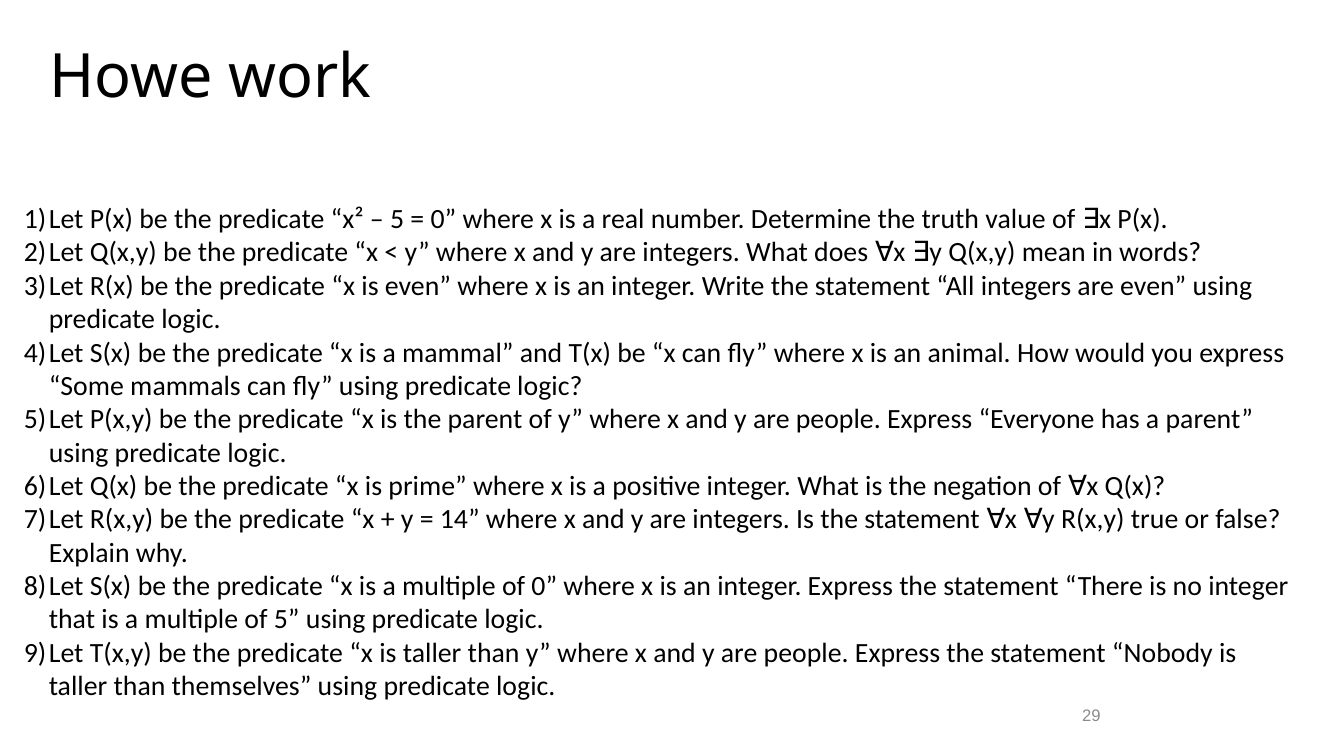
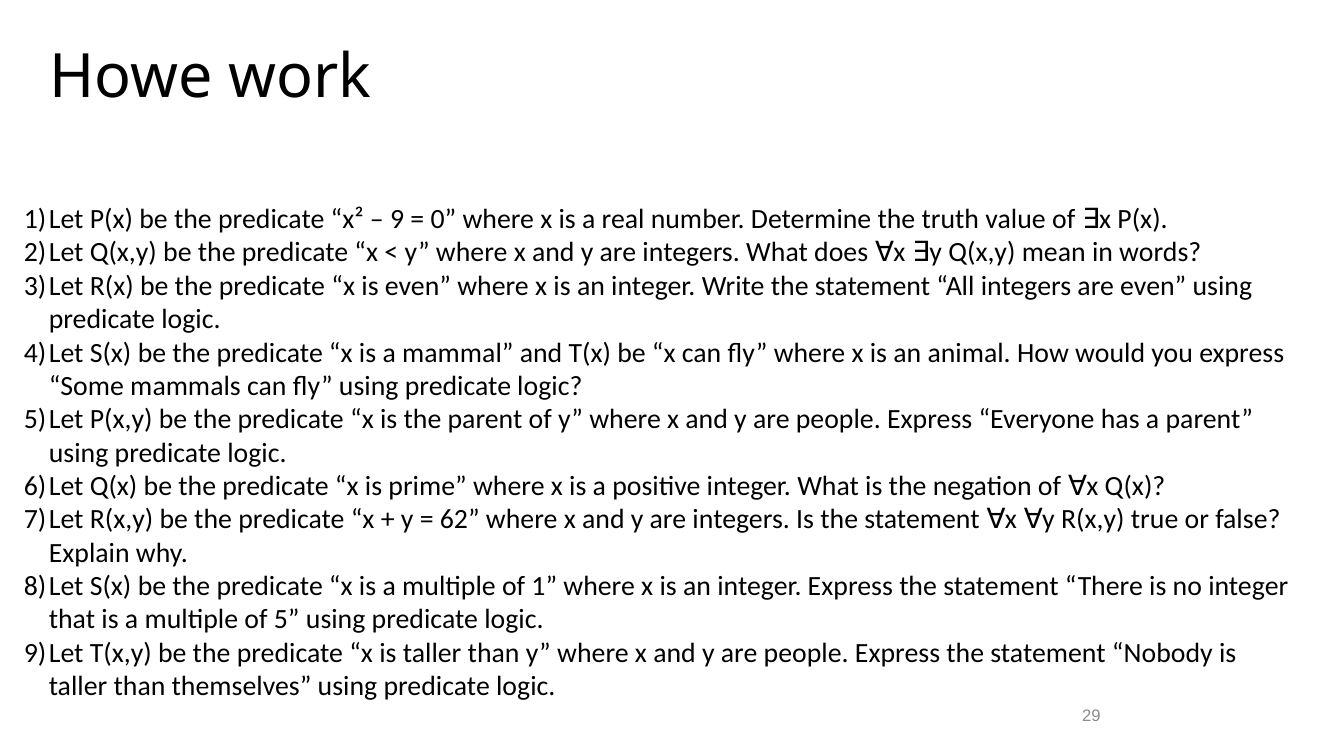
5: 5 -> 9 (397, 219)
14: 14 -> 62 (460, 519)
of 0: 0 -> 1 (544, 586)
